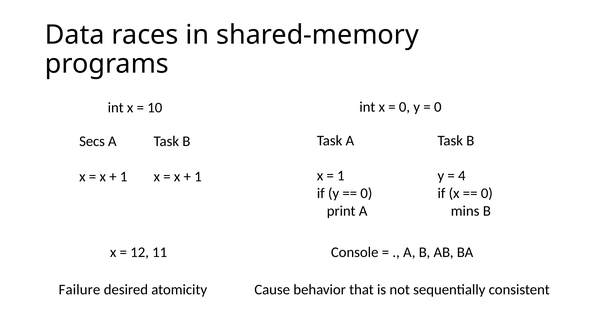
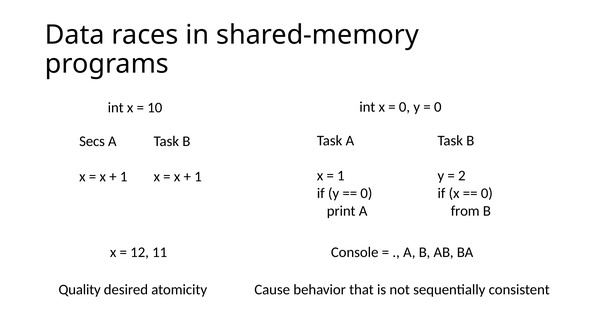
4: 4 -> 2 (462, 176)
mins: mins -> from (465, 211)
Failure: Failure -> Quality (80, 290)
